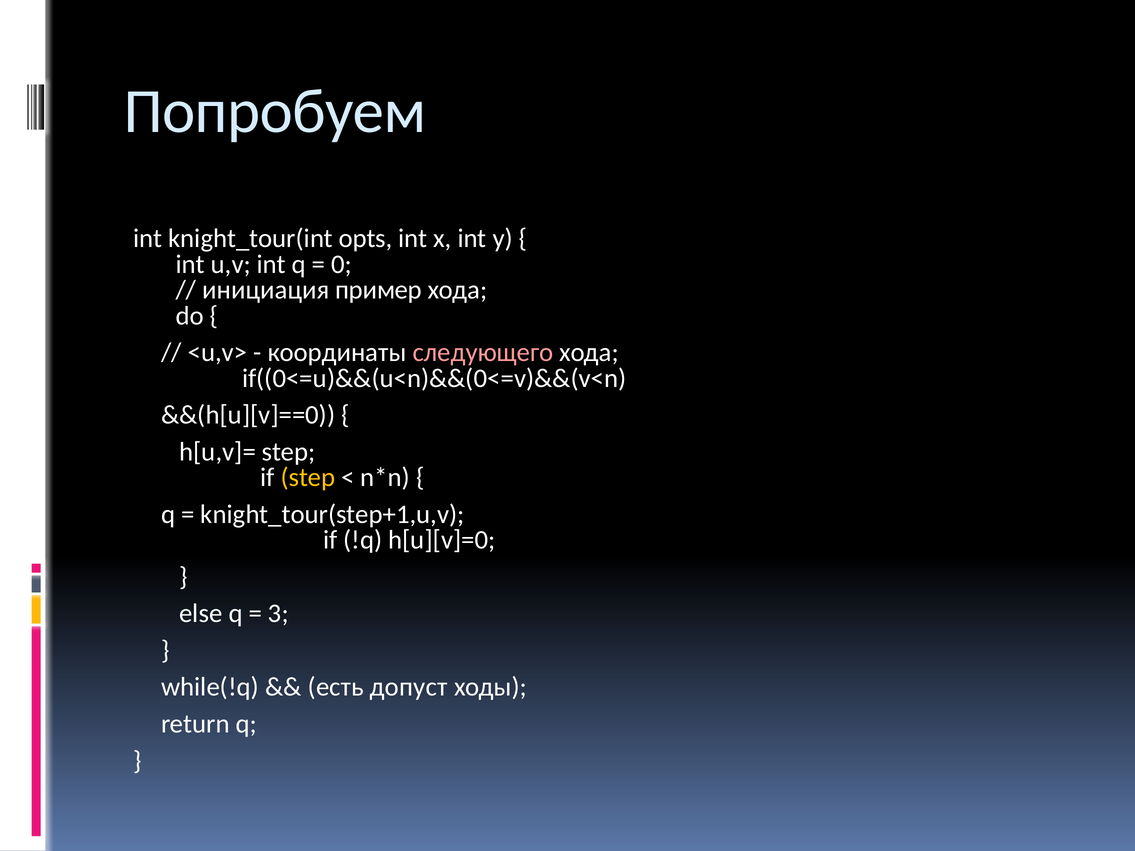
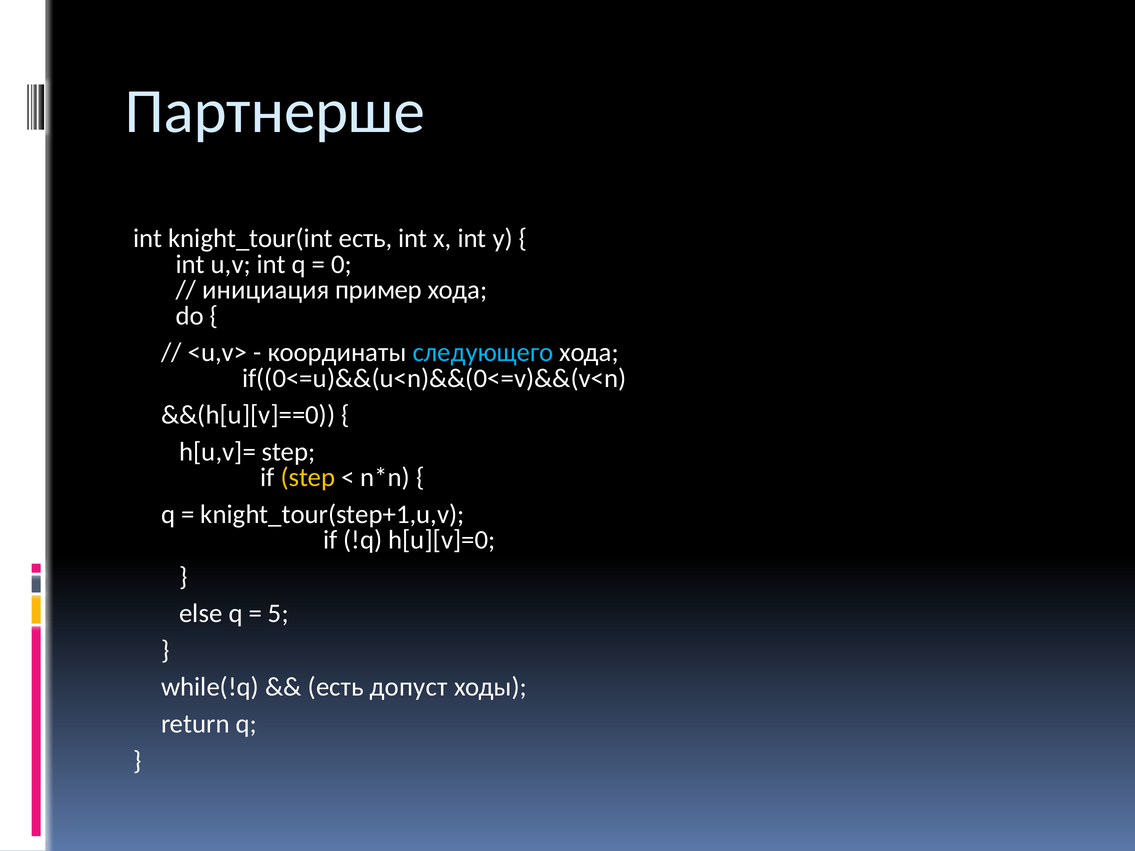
Попробуем: Попробуем -> Партнерше (275, 111)
knight_tour(int opts: opts -> есть (366, 239)
следующего colour: pink -> light blue (483, 353)
3: 3 -> 5 (278, 614)
